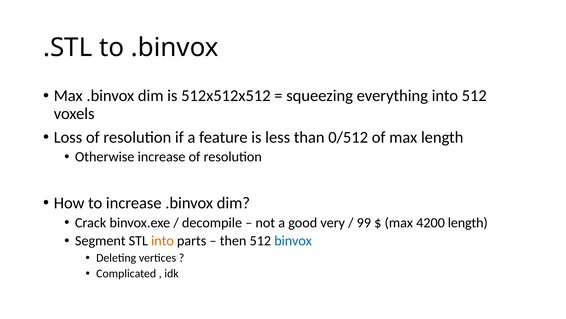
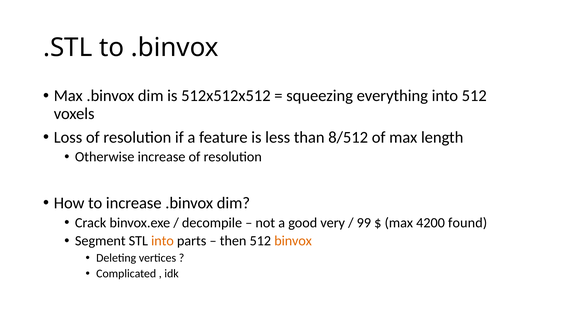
0/512: 0/512 -> 8/512 (348, 137)
4200 length: length -> found (468, 222)
binvox colour: blue -> orange (293, 240)
